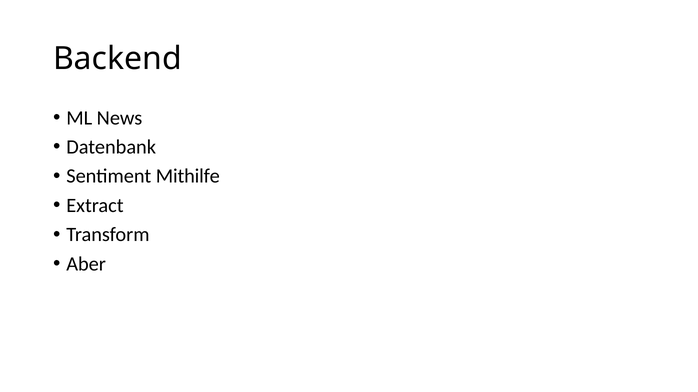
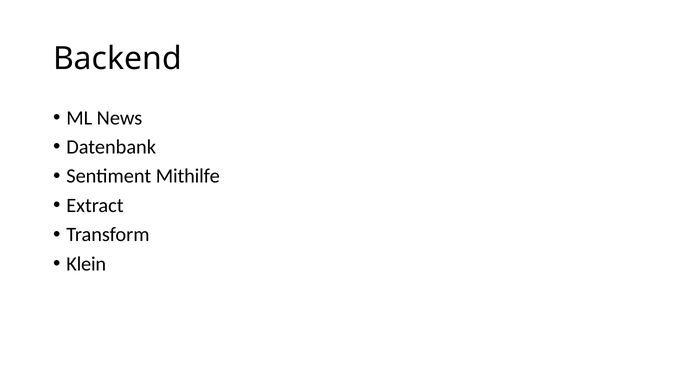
Aber: Aber -> Klein (86, 264)
